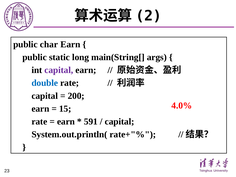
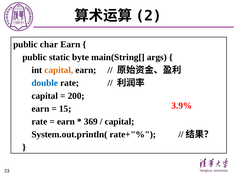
long: long -> byte (81, 57)
capital colour: purple -> orange (59, 70)
4.0%: 4.0% -> 3.9% (182, 105)
591: 591 -> 369 (91, 122)
